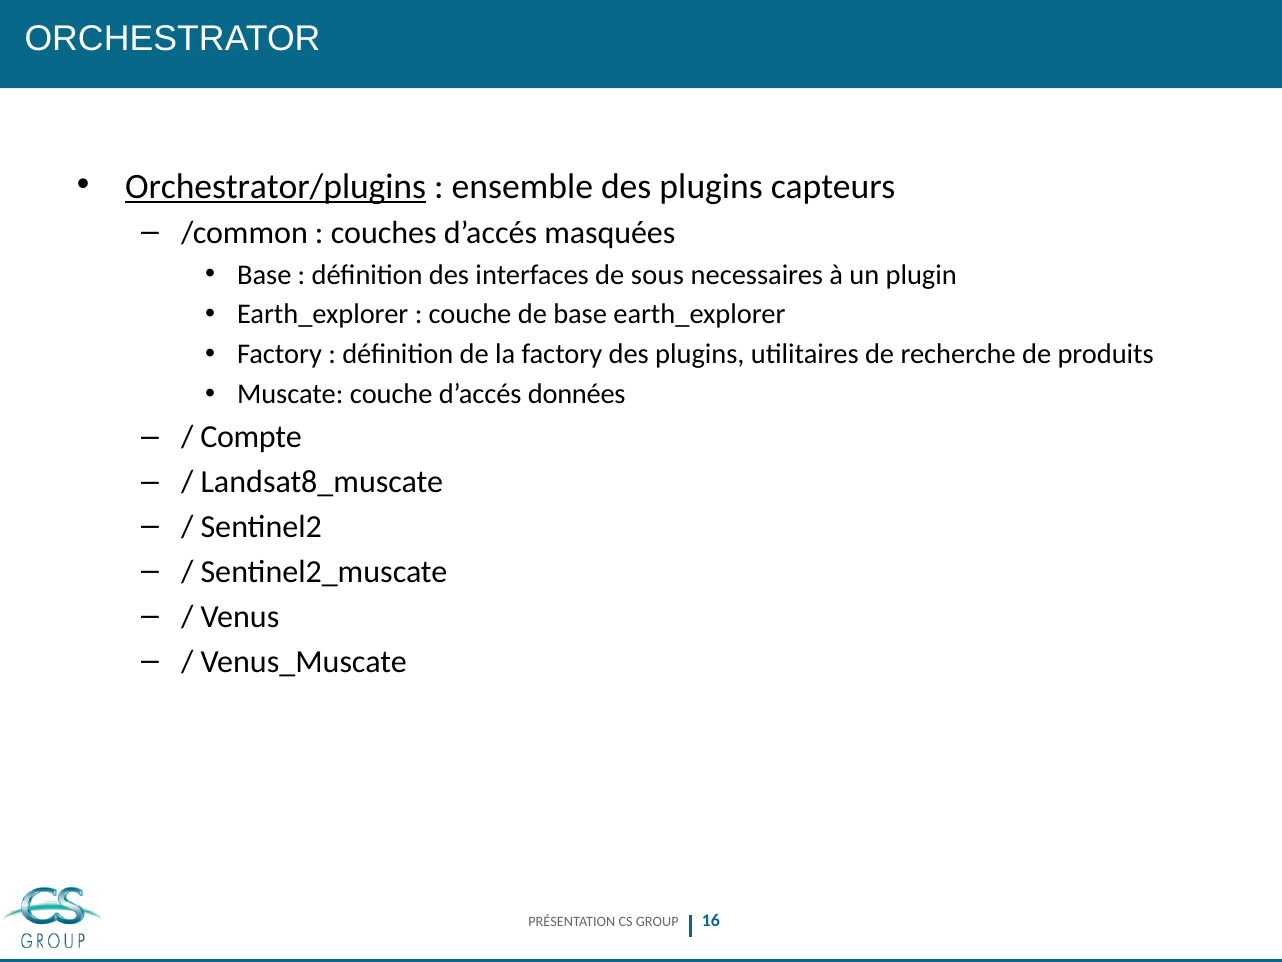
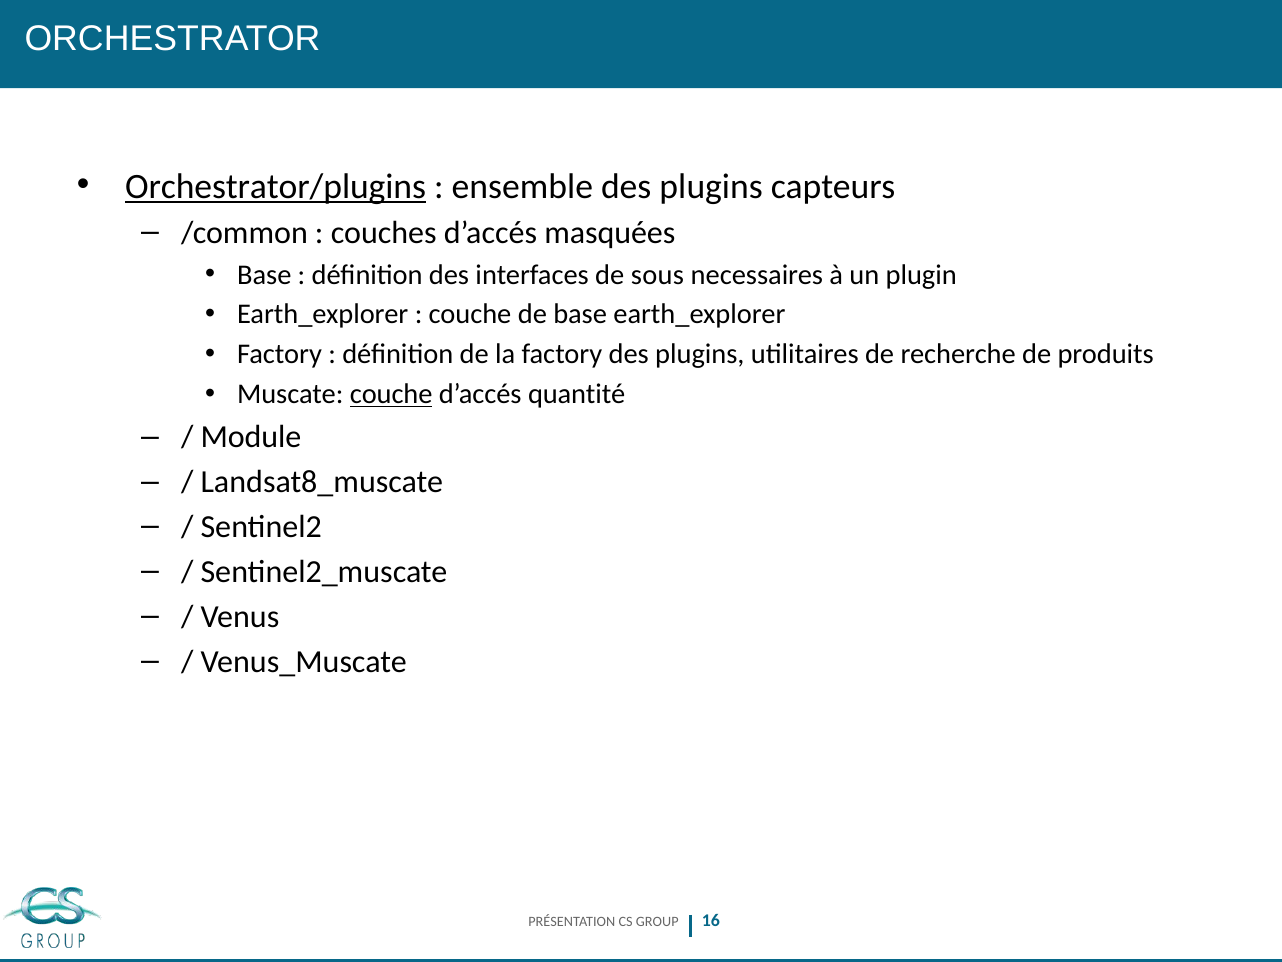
couche underline: none -> present (391, 394)
données: données -> quantité (577, 394)
Compte: Compte -> Module (251, 437)
